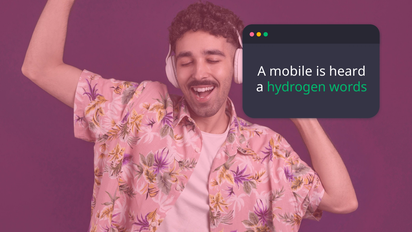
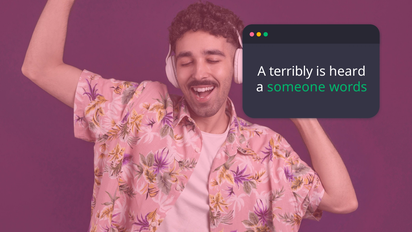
mobile: mobile -> terribly (291, 71)
hydrogen: hydrogen -> someone (296, 87)
